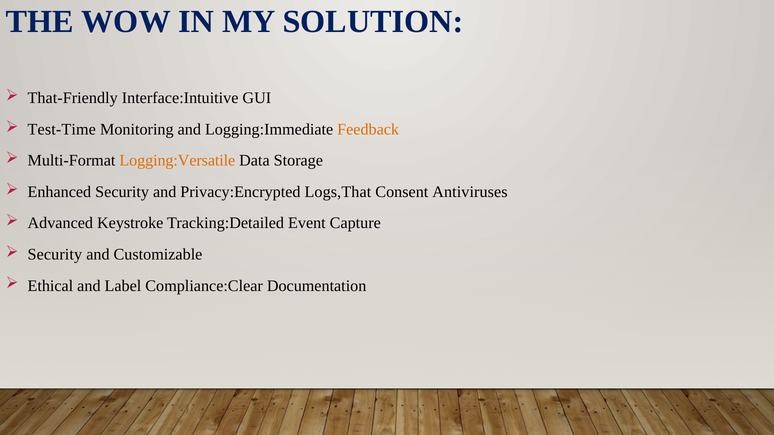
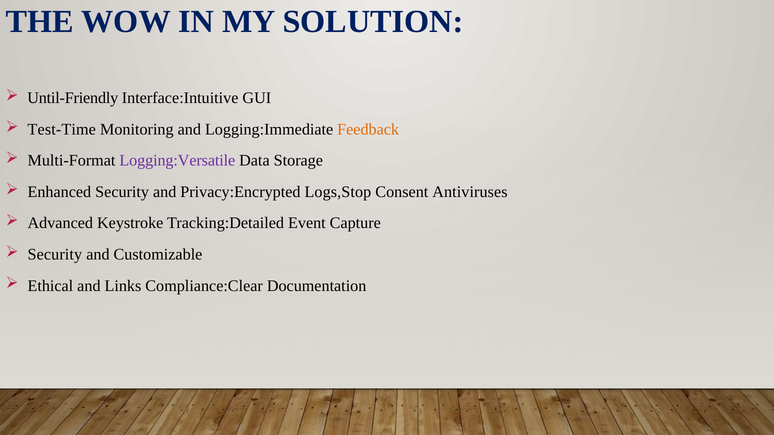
That-Friendly: That-Friendly -> Until-Friendly (73, 98)
Logging:Versatile colour: orange -> purple (177, 161)
Logs,That: Logs,That -> Logs,Stop (338, 192)
Label: Label -> Links (123, 286)
